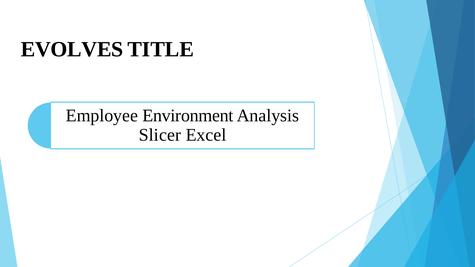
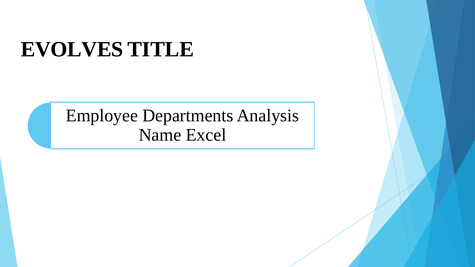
Environment: Environment -> Departments (188, 116)
Slicer: Slicer -> Name (160, 135)
